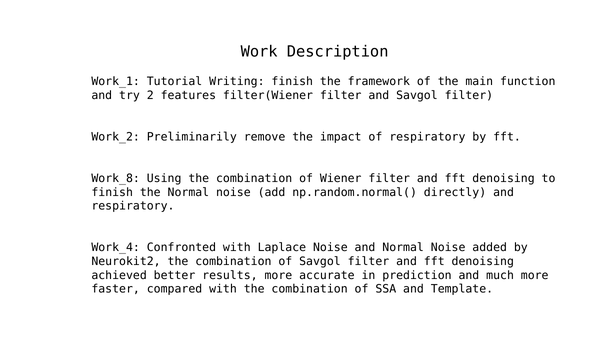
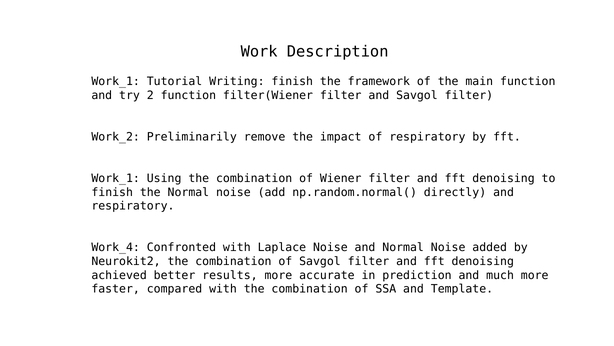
2 features: features -> function (188, 95)
Work_8: Work_8 -> Work_1 (116, 178)
